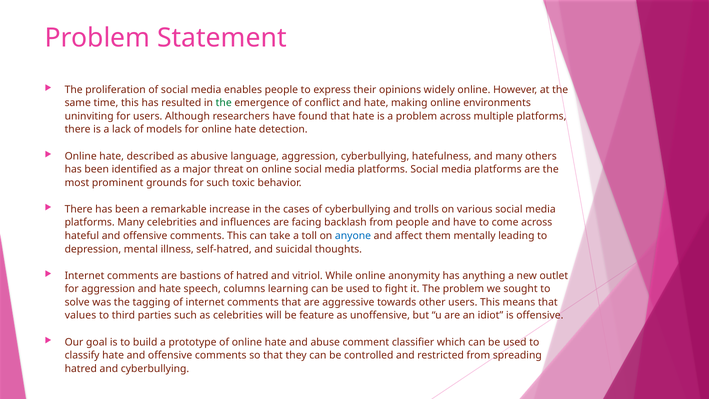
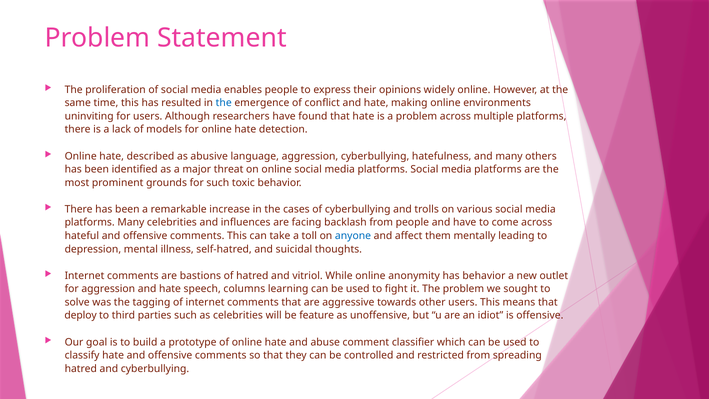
the colour: green -> blue (224, 103)
has anything: anything -> behavior (484, 276)
values: values -> deploy (81, 315)
